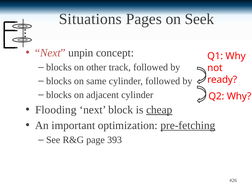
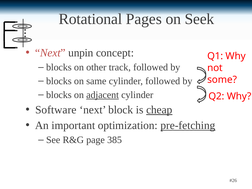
Situations: Situations -> Rotational (90, 19)
ready: ready -> some (222, 80)
adjacent underline: none -> present (103, 95)
Flooding: Flooding -> Software (56, 110)
393: 393 -> 385 (115, 140)
